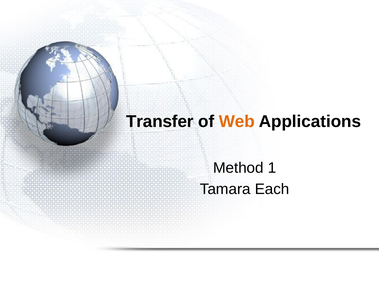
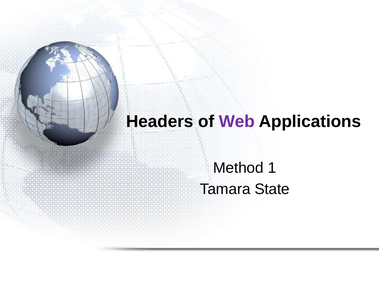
Transfer: Transfer -> Headers (160, 122)
Web colour: orange -> purple (237, 122)
Each: Each -> State (272, 189)
